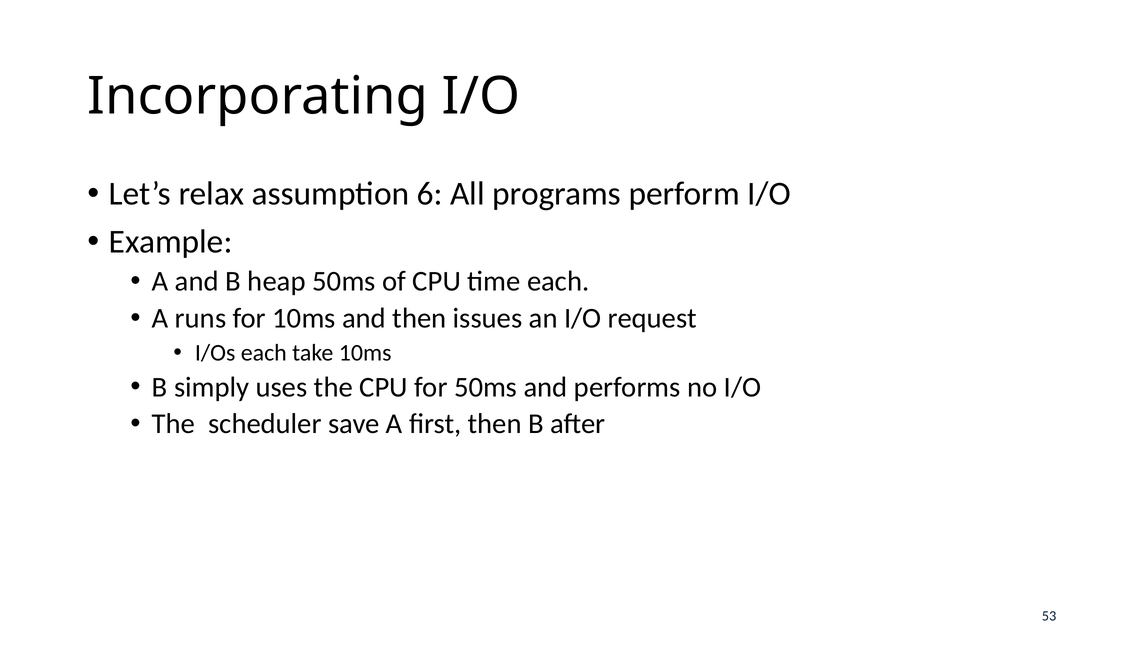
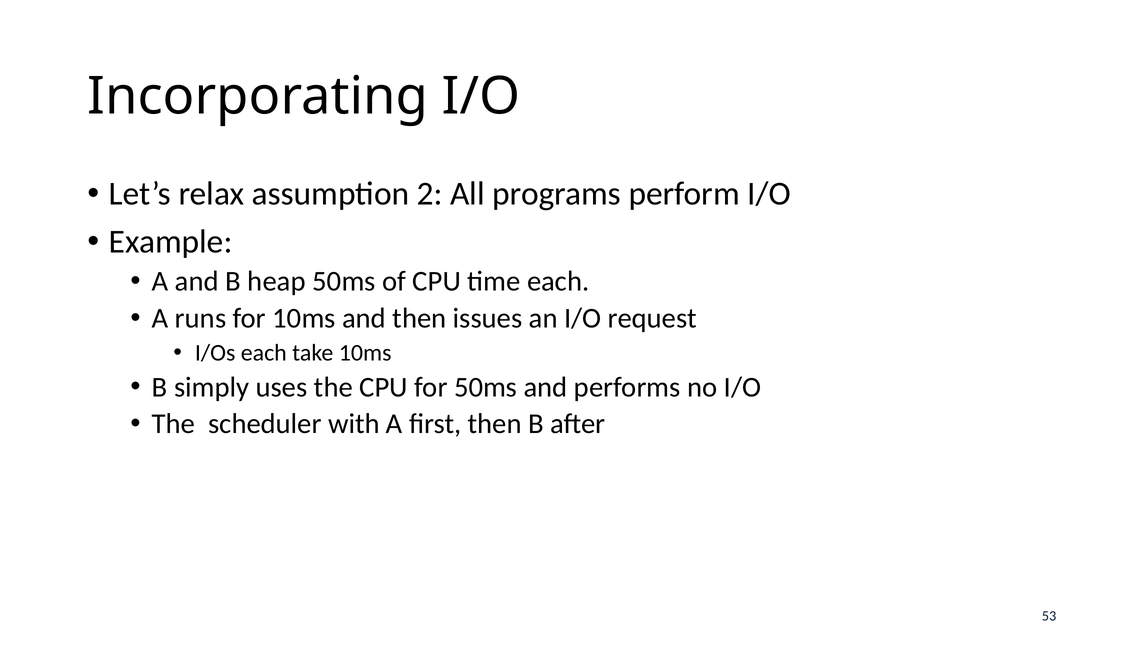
6: 6 -> 2 (430, 194)
save: save -> with (354, 424)
